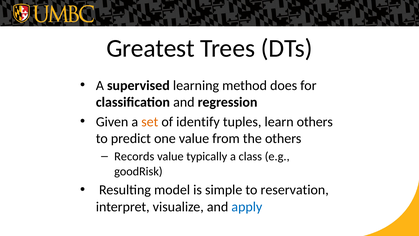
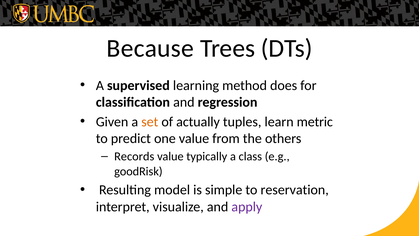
Greatest: Greatest -> Because (150, 48)
identify: identify -> actually (198, 122)
learn others: others -> metric (315, 122)
apply colour: blue -> purple (247, 206)
